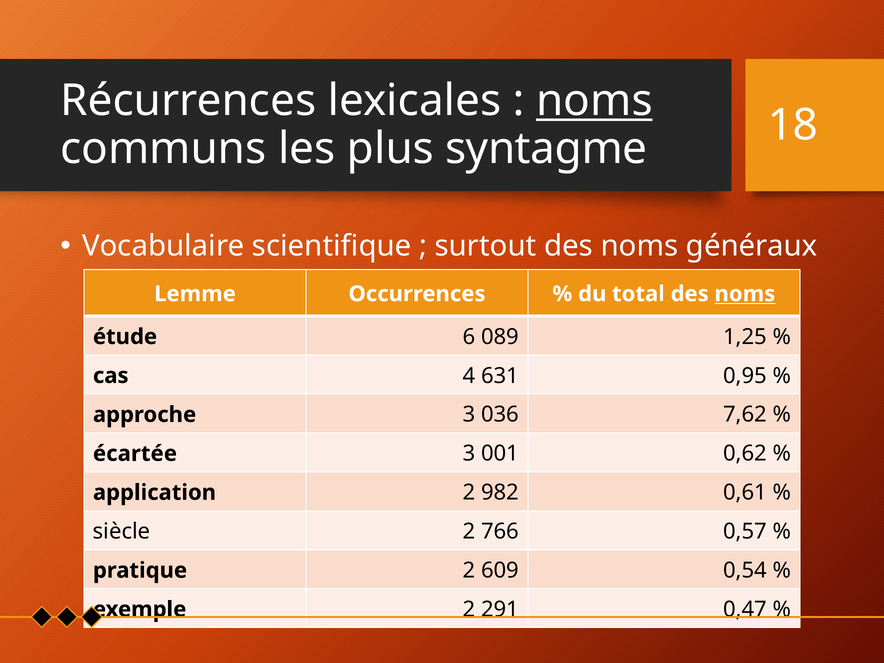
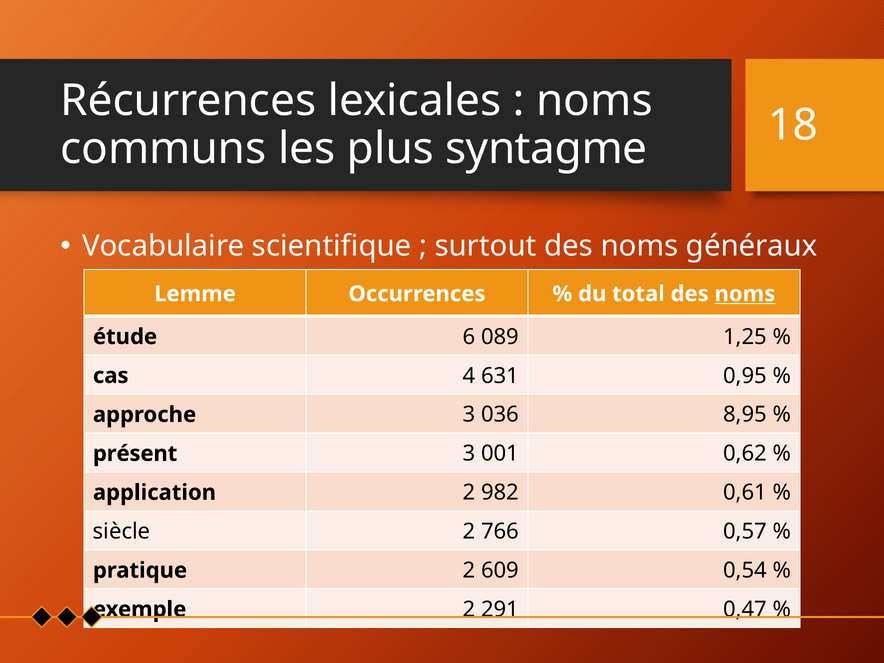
noms underline: present -> none (594, 101)
7,62: 7,62 -> 8,95 (745, 415)
écartée: écartée -> présent (135, 454)
